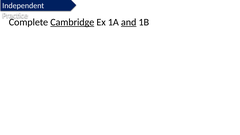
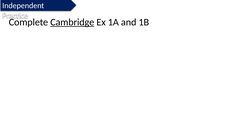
and underline: present -> none (129, 22)
